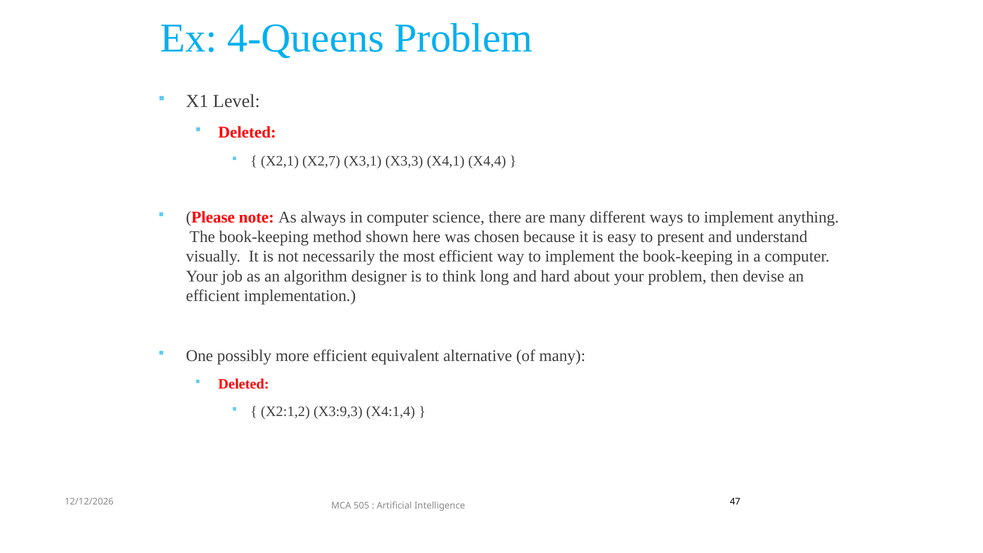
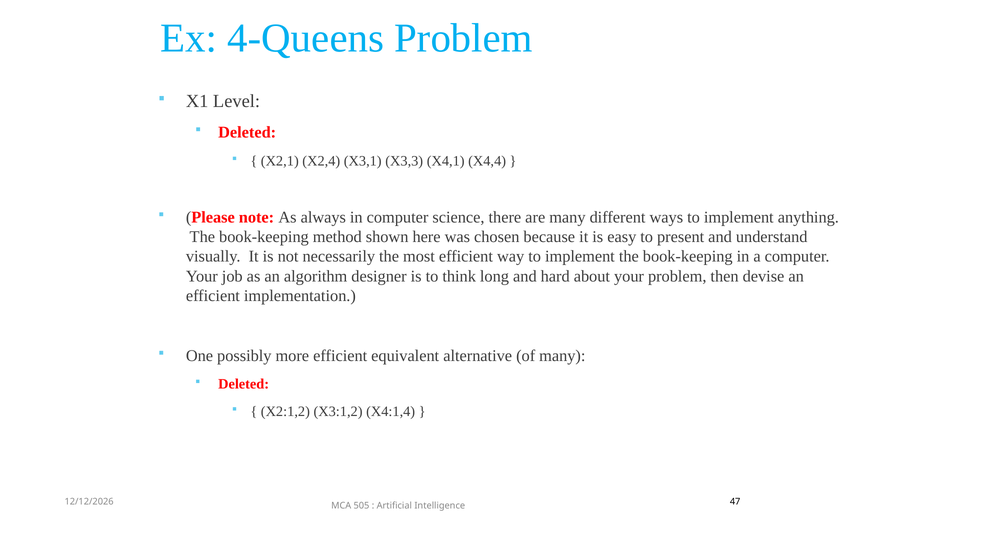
X2,7: X2,7 -> X2,4 (321, 161)
X3:9,3: X3:9,3 -> X3:1,2 (338, 412)
